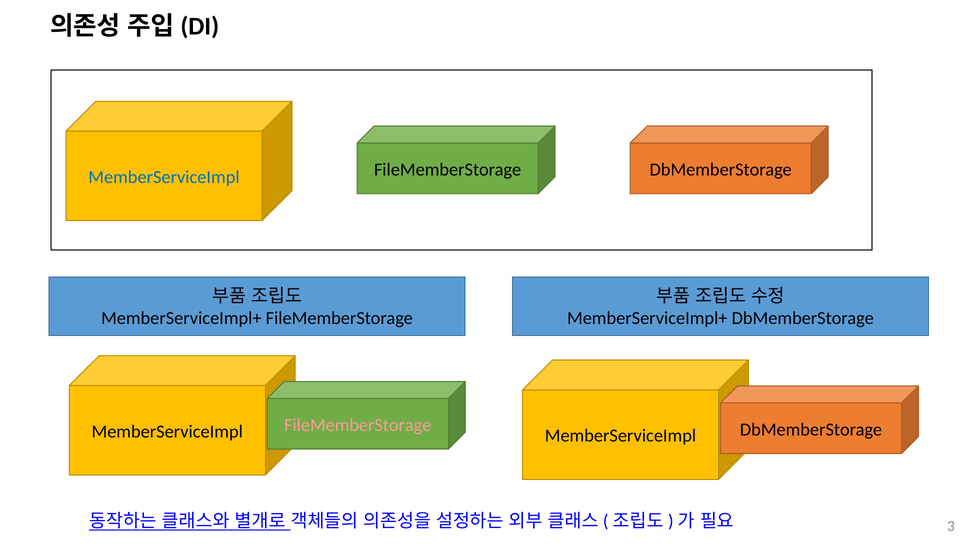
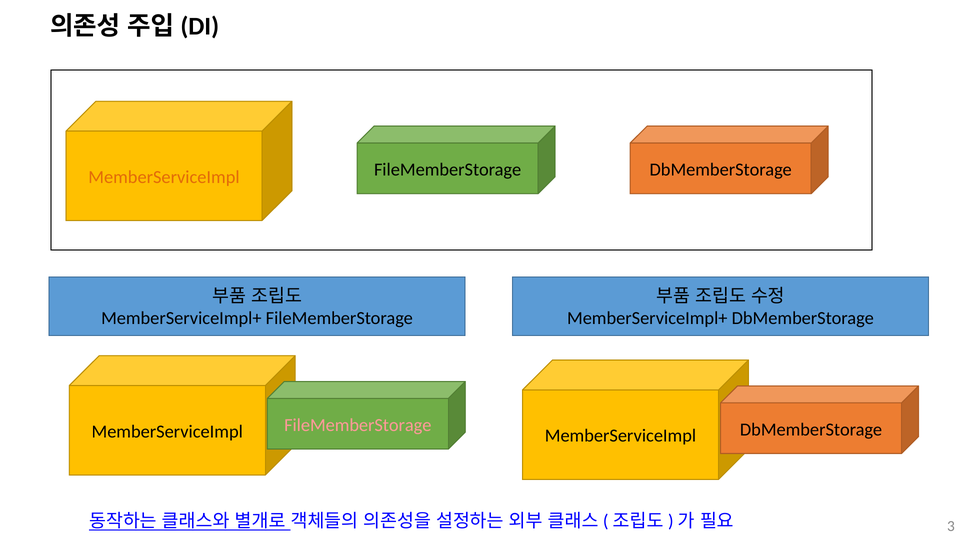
MemberServiceImpl colour: blue -> orange (164, 177)
